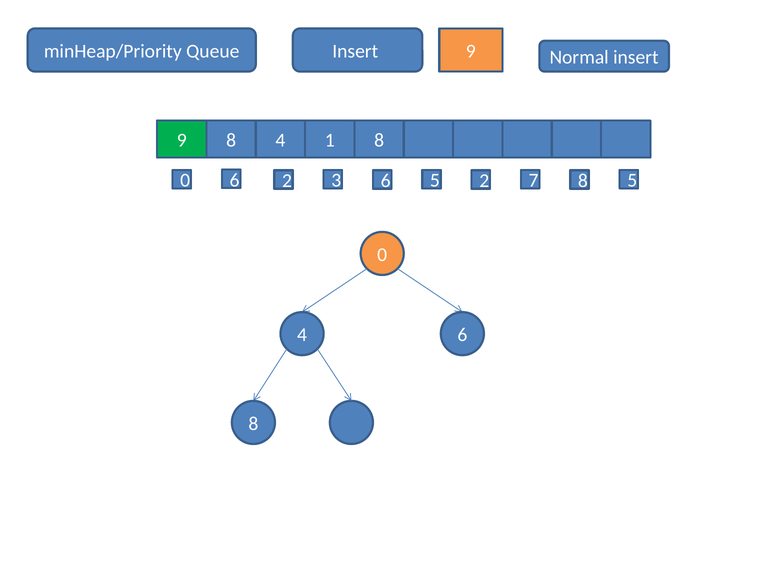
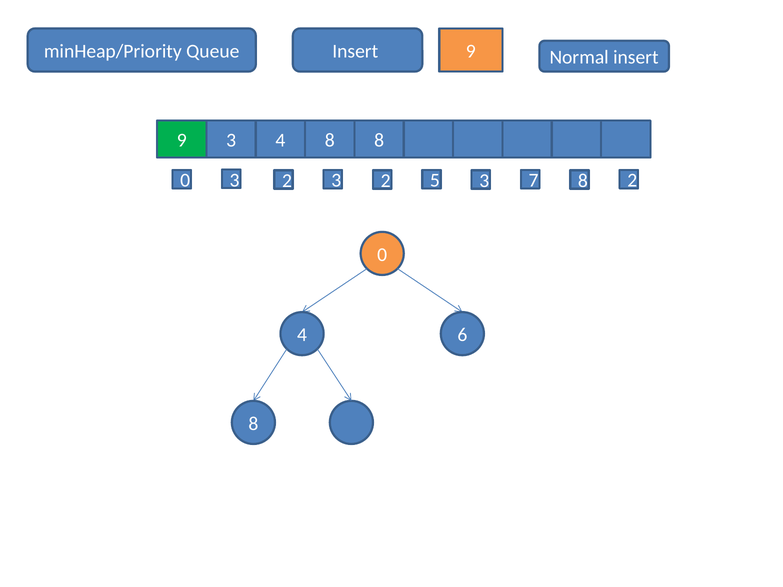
9 8: 8 -> 3 (231, 141)
4 1: 1 -> 8 (330, 141)
0 6: 6 -> 3 (235, 180)
2 3 6: 6 -> 2 (386, 181)
5 2: 2 -> 3 (484, 181)
8 5: 5 -> 2 (632, 181)
